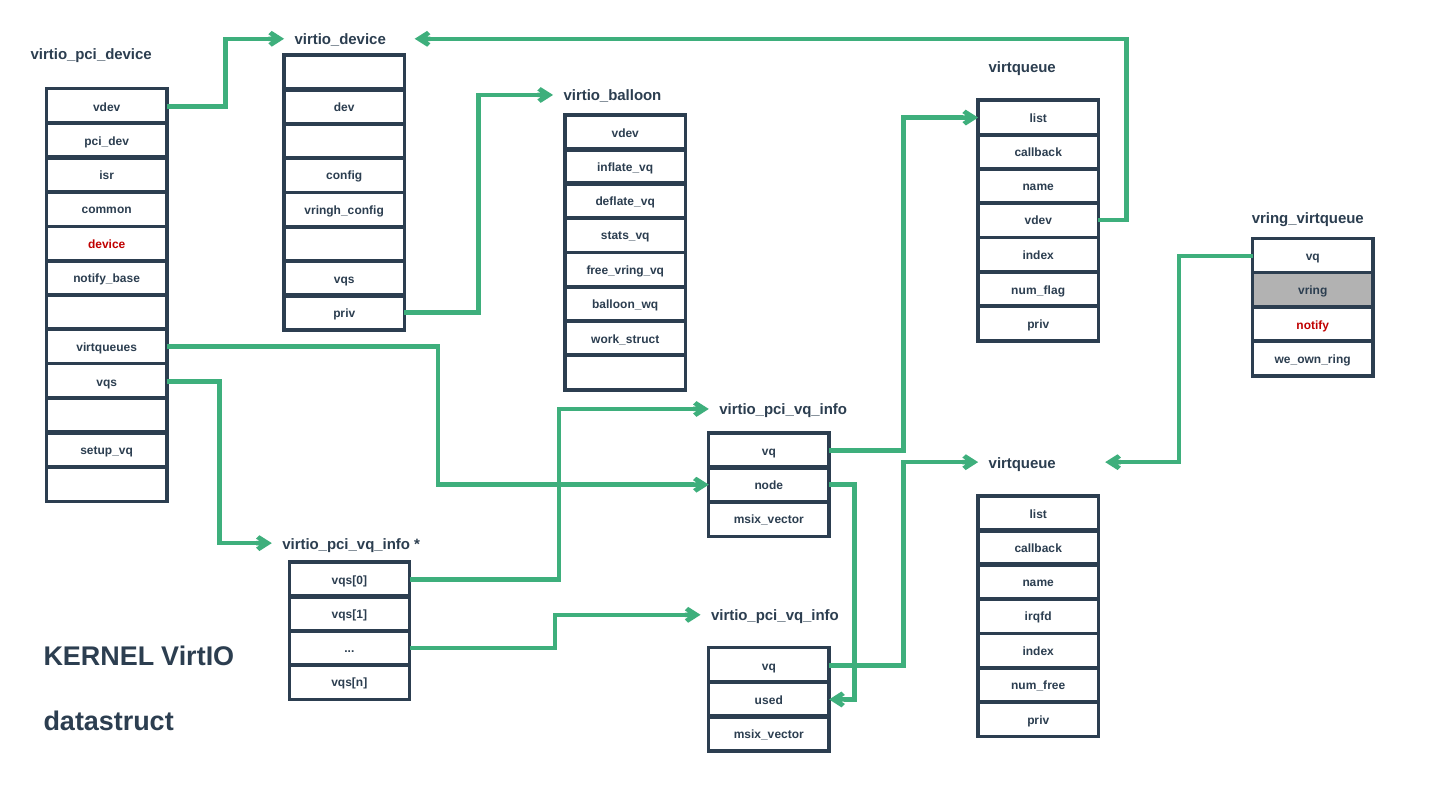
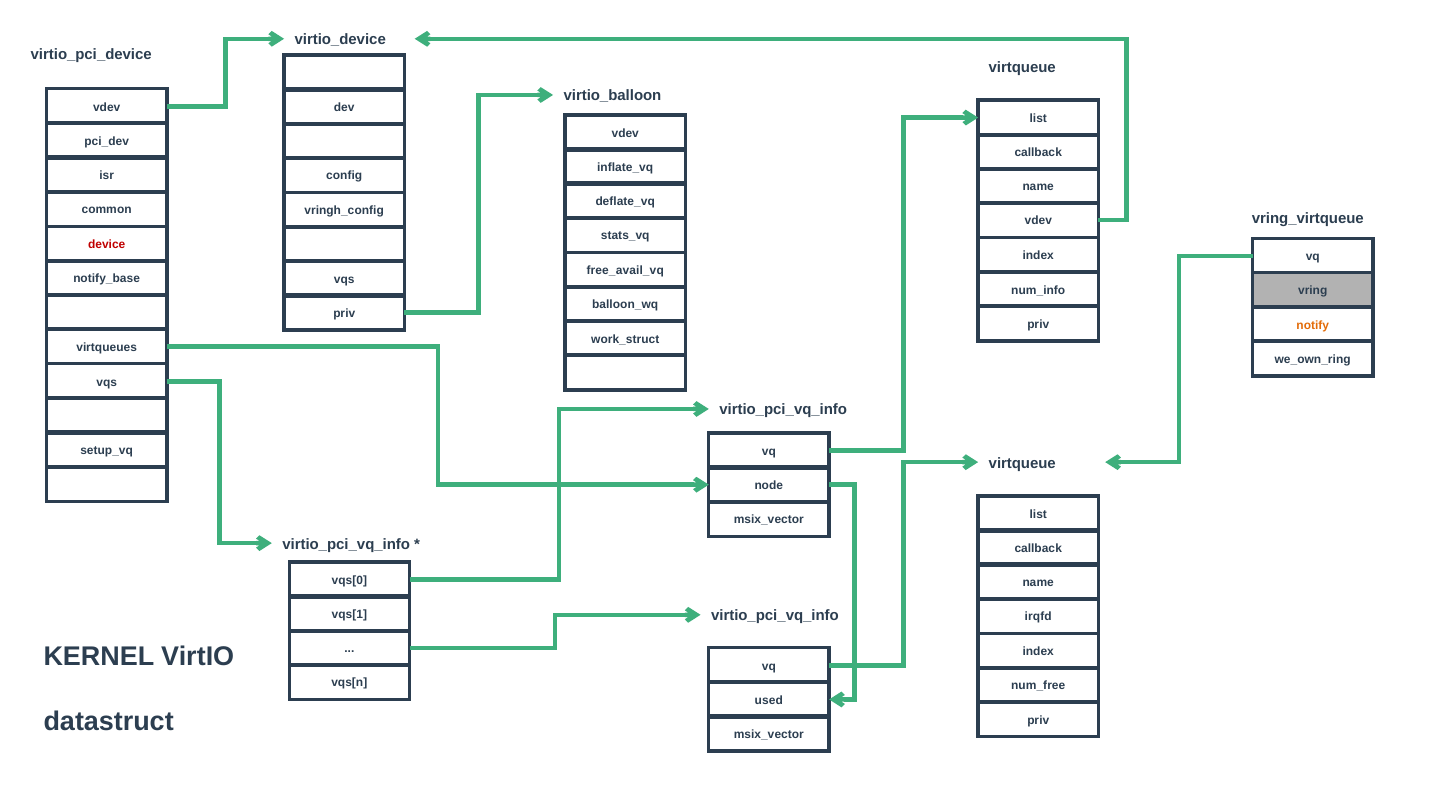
free_vring_vq: free_vring_vq -> free_avail_vq (625, 271)
num_flag: num_flag -> num_info (1038, 290)
notify colour: red -> orange (1313, 325)
